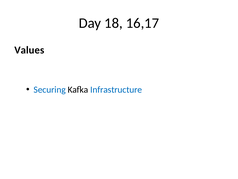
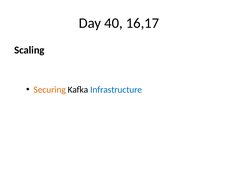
18: 18 -> 40 (113, 23)
Values: Values -> Scaling (29, 50)
Securing colour: blue -> orange (50, 89)
